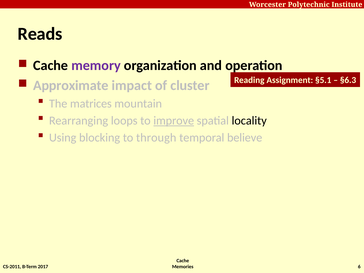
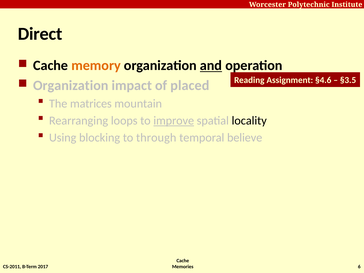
Reads: Reads -> Direct (40, 34)
memory colour: purple -> orange (96, 66)
and underline: none -> present (211, 66)
§5.1: §5.1 -> §4.6 (323, 80)
§6.3: §6.3 -> §3.5 (348, 80)
Approximate: Approximate -> Organization (71, 85)
cluster: cluster -> placed (190, 85)
